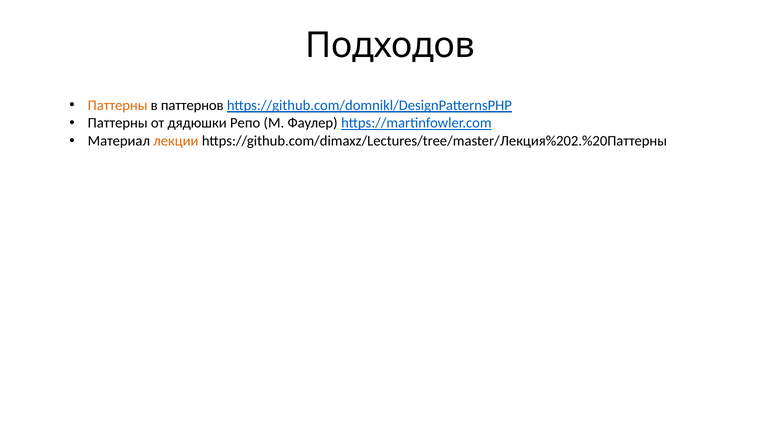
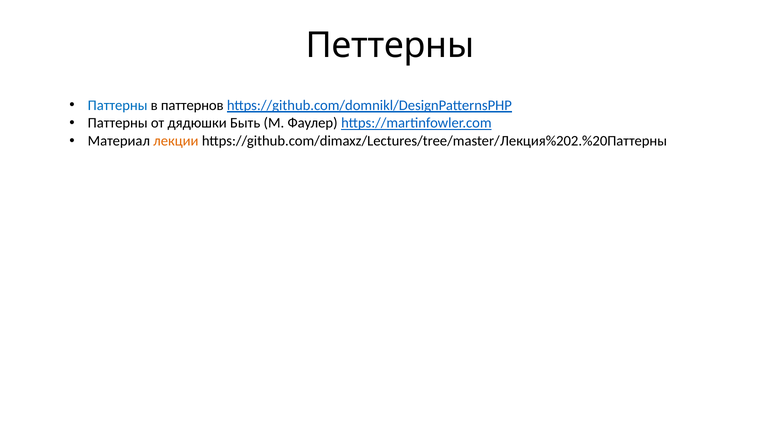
Подходов: Подходов -> Петтерны (390, 45)
Паттерны colour: orange -> blue (118, 105)
Репо: Репо -> Быть (245, 123)
